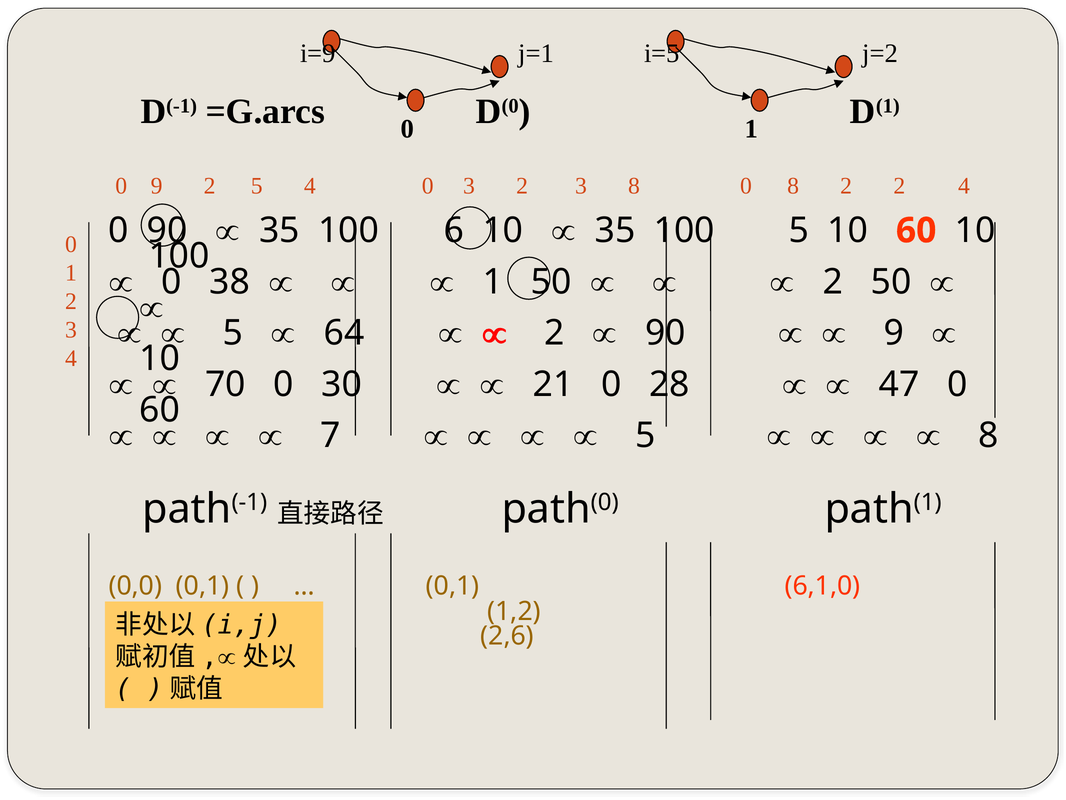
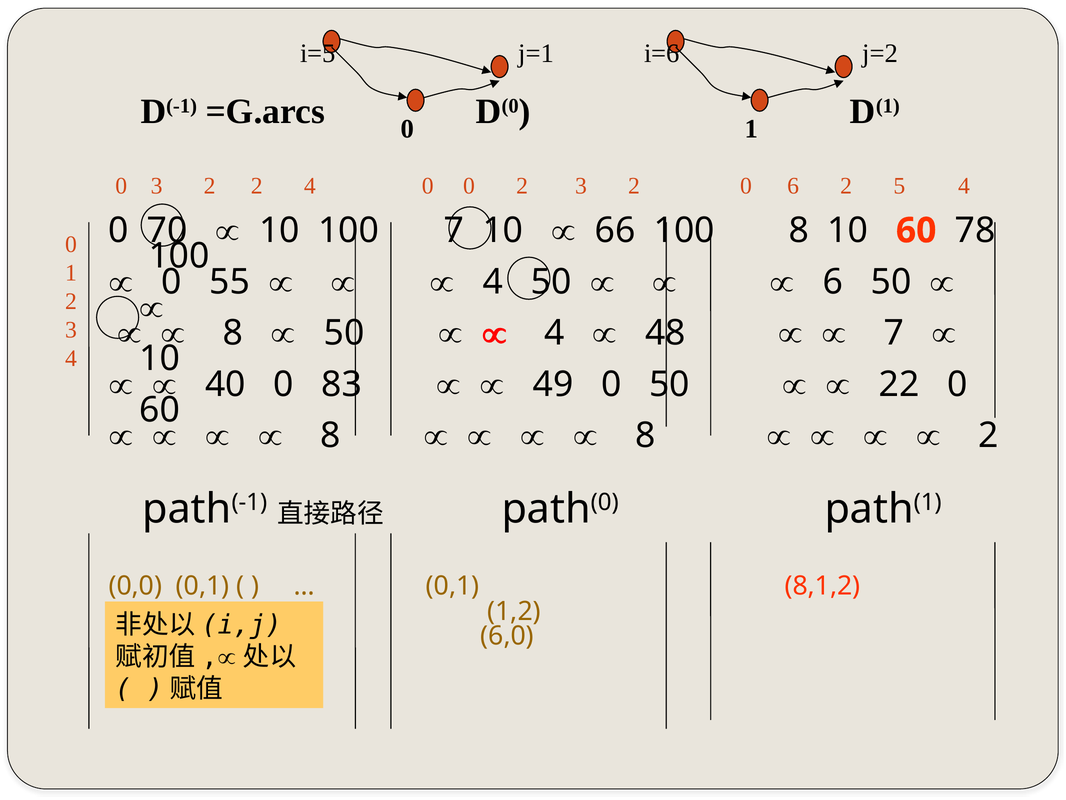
i=9: i=9 -> i=5 (318, 53)
i=5: i=5 -> i=6 (662, 53)
0 9: 9 -> 3 (157, 186)
2 5: 5 -> 2 (257, 186)
0 3: 3 -> 0 (469, 186)
2 3 8: 8 -> 2 (634, 186)
0 8: 8 -> 6 (793, 186)
2 2: 2 -> 5 (899, 186)
0 90: 90 -> 70 (167, 230)
35: 35 -> 10 (279, 230)
100 6: 6 -> 7 (454, 230)
35: 35 -> 66 (615, 230)
100 5: 5 -> 8 (799, 230)
60 10: 10 -> 78 (975, 230)
38: 38 -> 55 (230, 282)
1: 1 -> 4 (493, 282)
2: 2 -> 6 (833, 282)
5: 5 -> 8 (233, 333)
64: 64 -> 50 (344, 333)
2: 2 -> 4 (554, 333)
90: 90 -> 48 (665, 333)
9: 9 -> 7 (894, 333)
70: 70 -> 40 (225, 384)
30: 30 -> 83 (342, 384)
21: 21 -> 49 (553, 384)
0 28: 28 -> 50 (669, 384)
47: 47 -> 22 (899, 384)
7: 7 -> 8 (330, 435)
5: 5 -> 8 (646, 435)
8: 8 -> 2 (988, 435)
6,1,0: 6,1,0 -> 8,1,2 (823, 585)
2,6: 2,6 -> 6,0 (507, 636)
